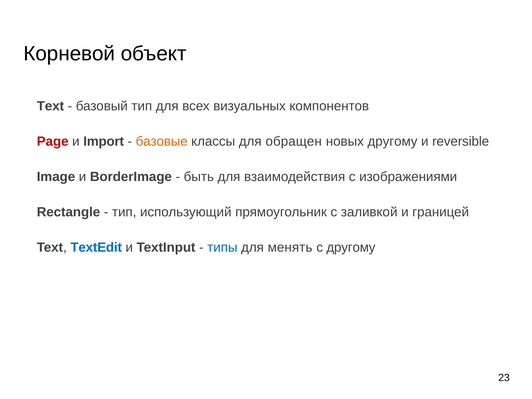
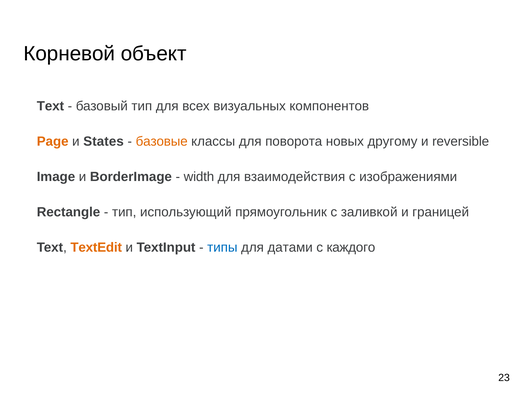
Page colour: red -> orange (53, 141)
Import: Import -> States (104, 141)
обращен: обращен -> поворота (294, 141)
быть: быть -> width (199, 177)
TextEdit colour: blue -> orange (96, 247)
менять: менять -> датами (290, 247)
с другому: другому -> каждого (351, 247)
